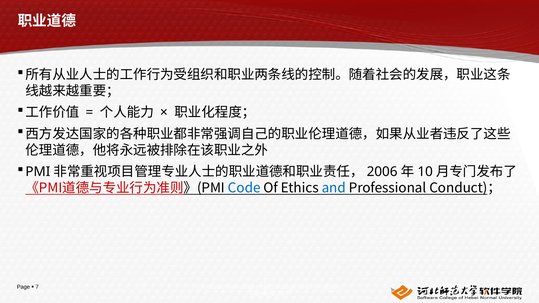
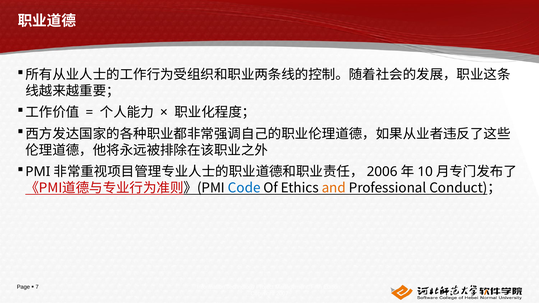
and colour: blue -> orange (334, 188)
